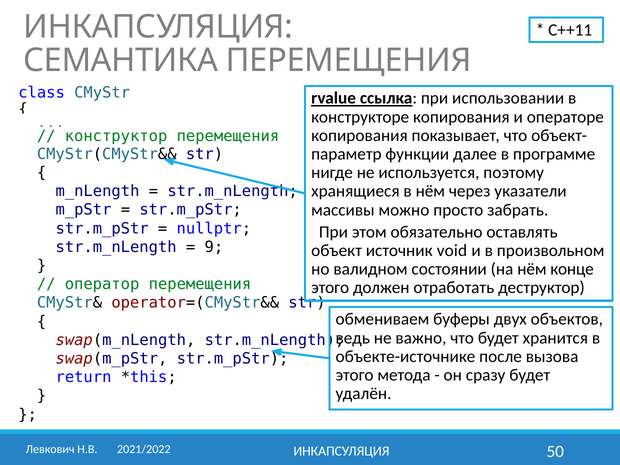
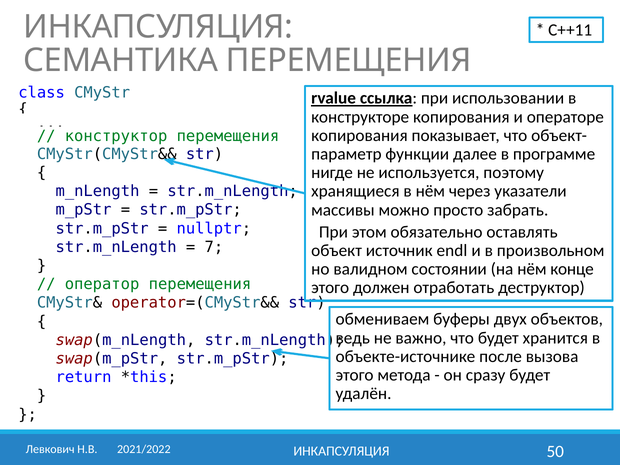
9: 9 -> 7 (214, 247)
void: void -> endl (452, 251)
